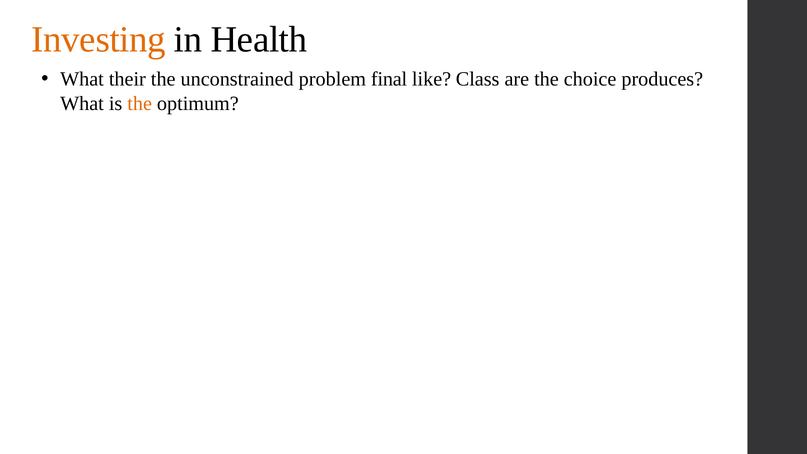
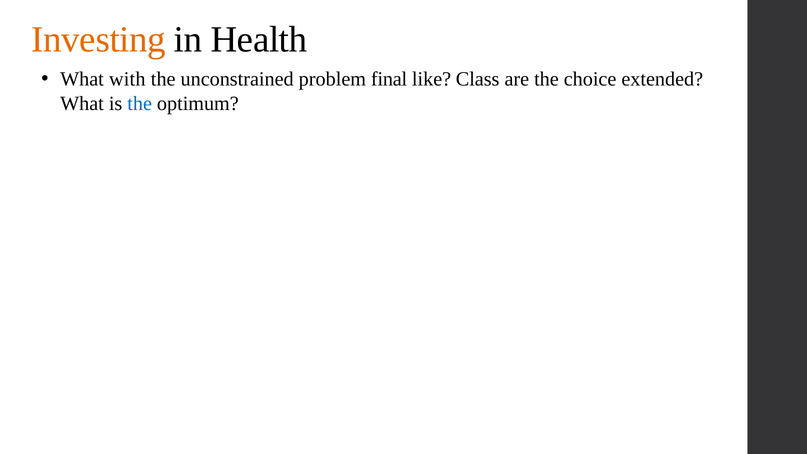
their: their -> with (127, 79)
produces: produces -> extended (662, 79)
the colour: orange -> blue (140, 103)
